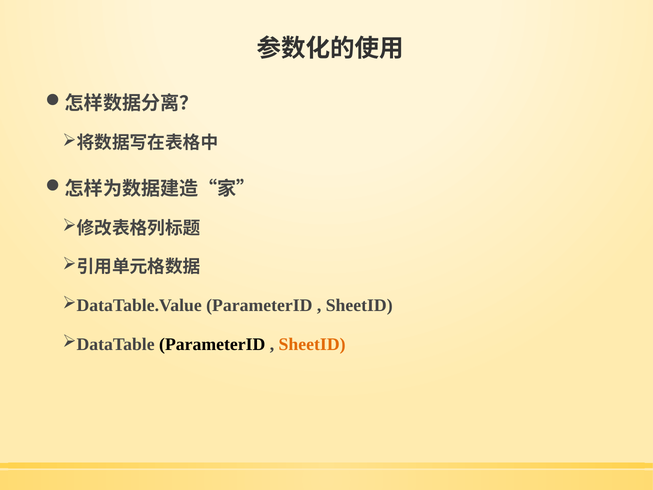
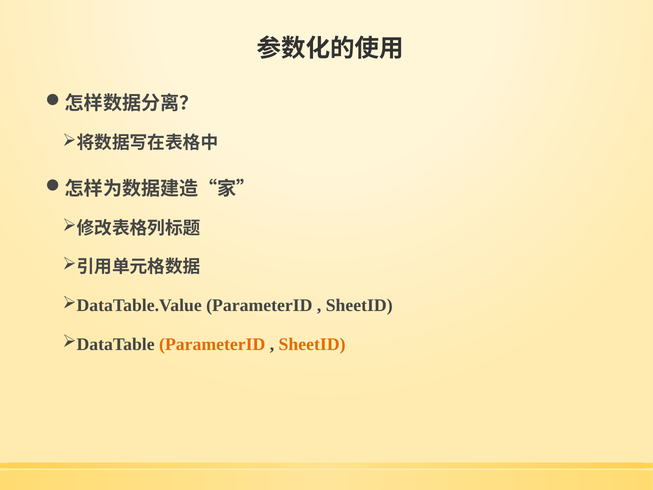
ParameterID colour: black -> orange (212, 344)
